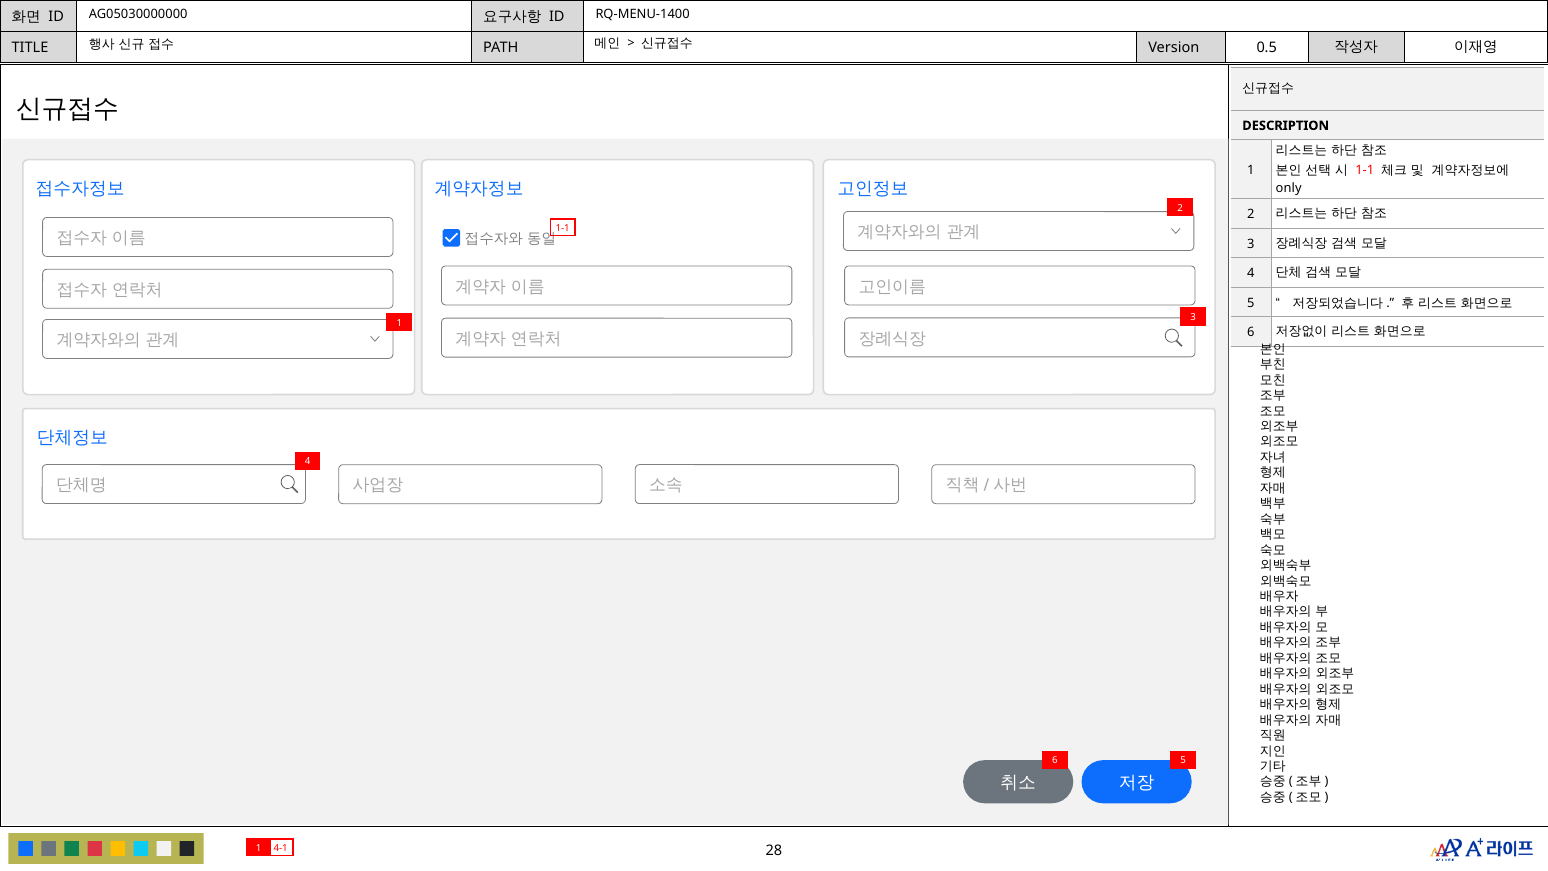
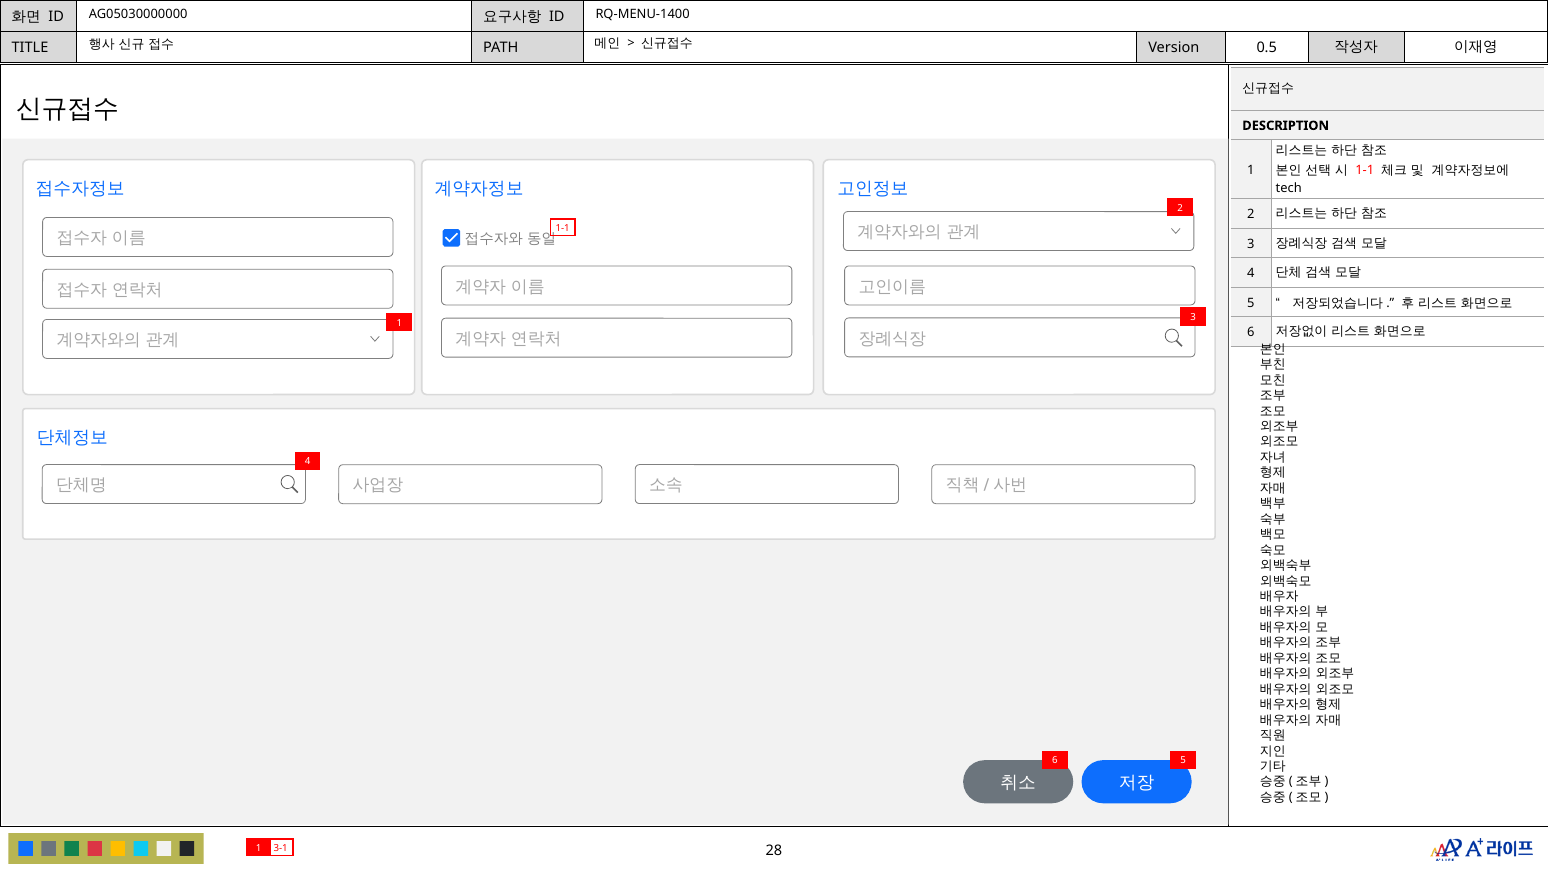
only: only -> tech (1289, 188)
4-1: 4-1 -> 3-1 (281, 848)
